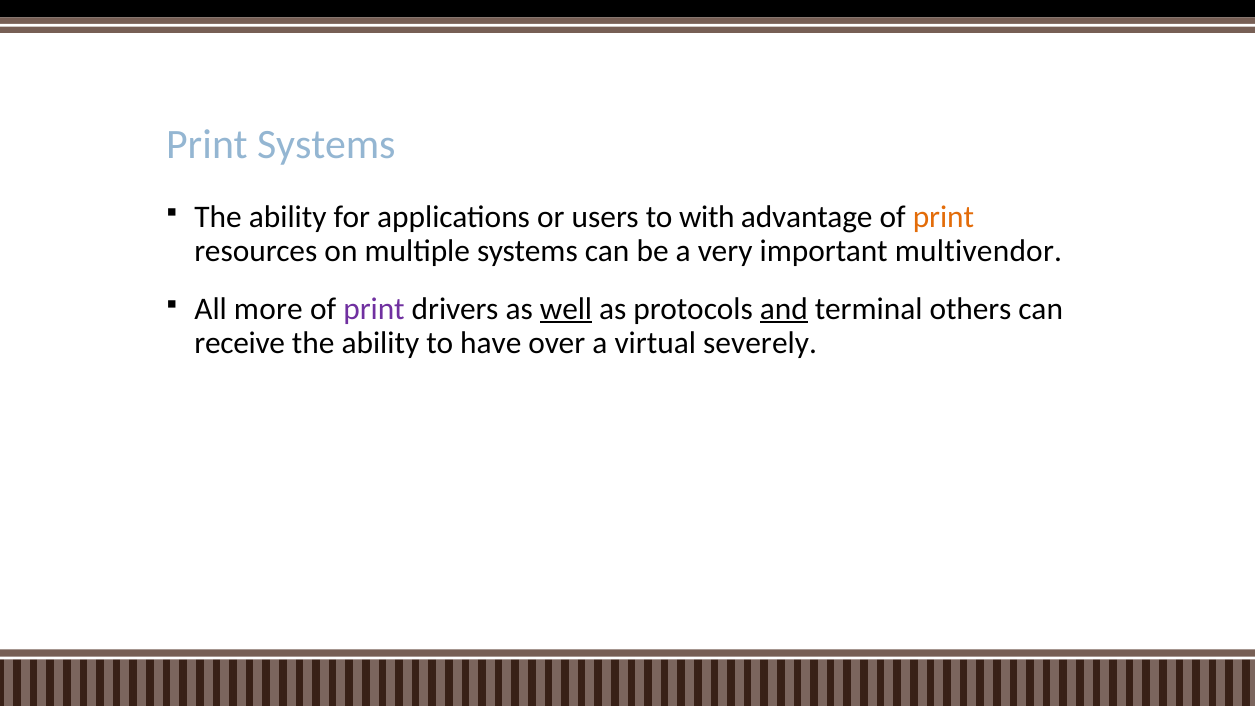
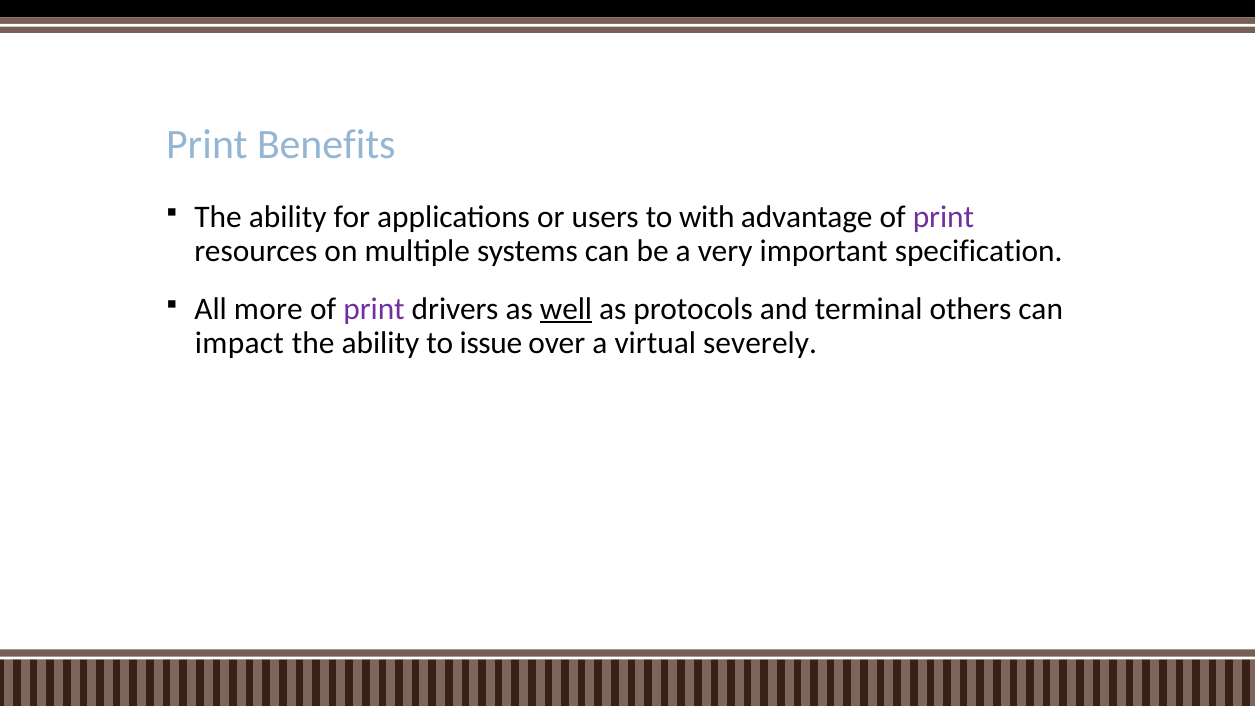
Print Systems: Systems -> Benefits (326, 145)
print colour: orange -> purple (943, 218)
multivendor: multivendor -> specification (979, 252)
and underline: present -> none (784, 309)
receive: receive -> impact (239, 343)
have: have -> issue (491, 343)
